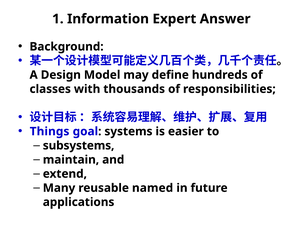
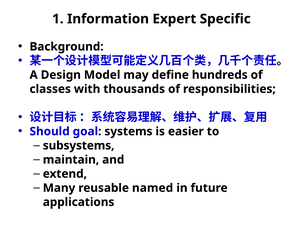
Answer: Answer -> Specific (225, 19)
Things: Things -> Should (50, 132)
